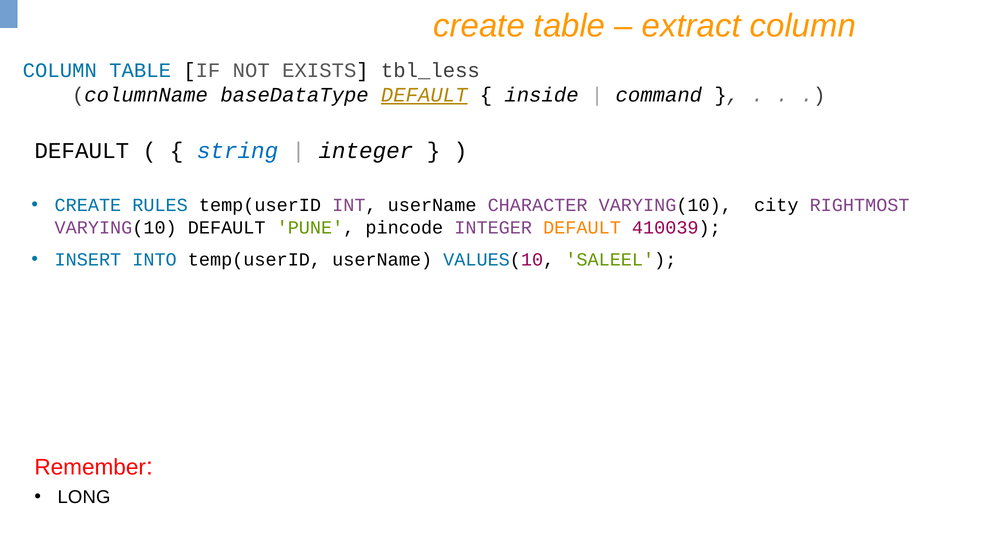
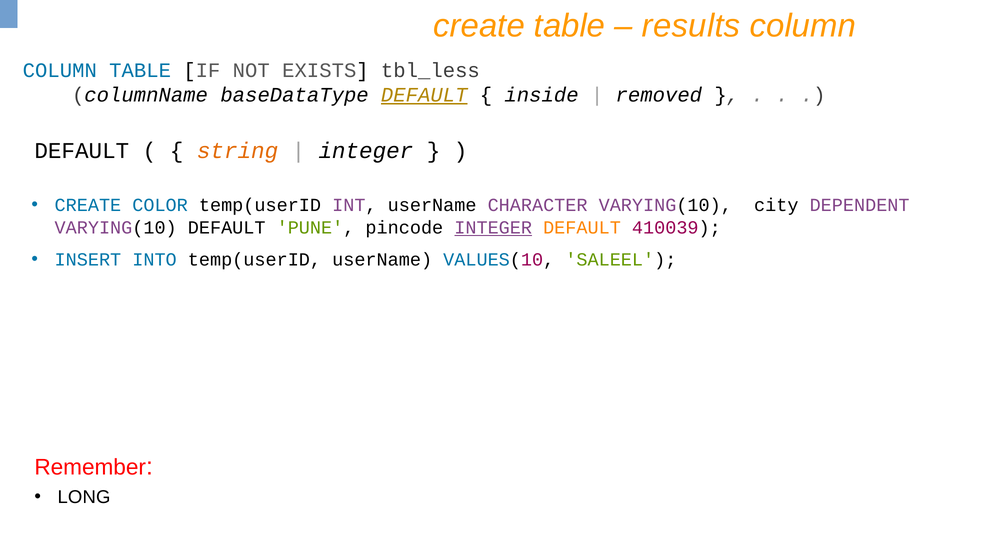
extract: extract -> results (691, 26)
command: command -> removed (659, 95)
string colour: blue -> orange (238, 151)
RULES: RULES -> COLOR (160, 205)
RIGHTMOST: RIGHTMOST -> DEPENDENT (860, 205)
INTEGER underline: none -> present (493, 228)
